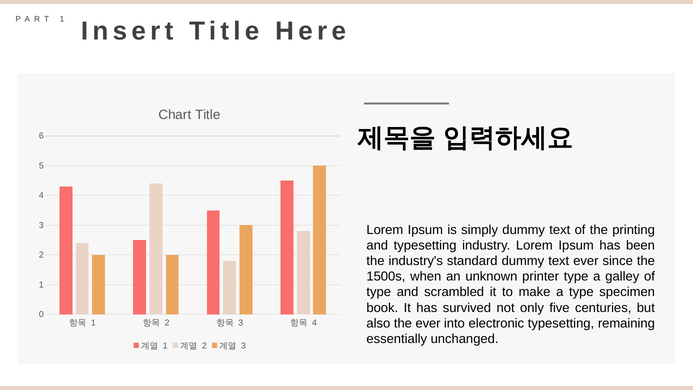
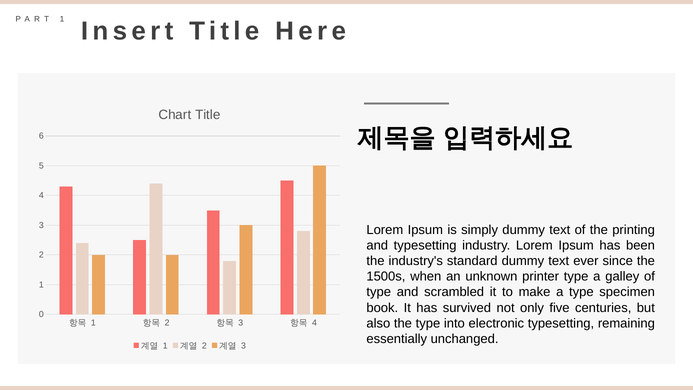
the ever: ever -> type (428, 323)
